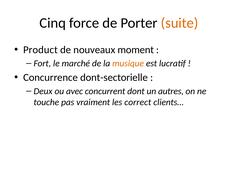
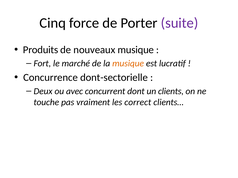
suite colour: orange -> purple (180, 23)
Product: Product -> Produits (41, 50)
nouveaux moment: moment -> musique (136, 50)
autres: autres -> clients (171, 91)
